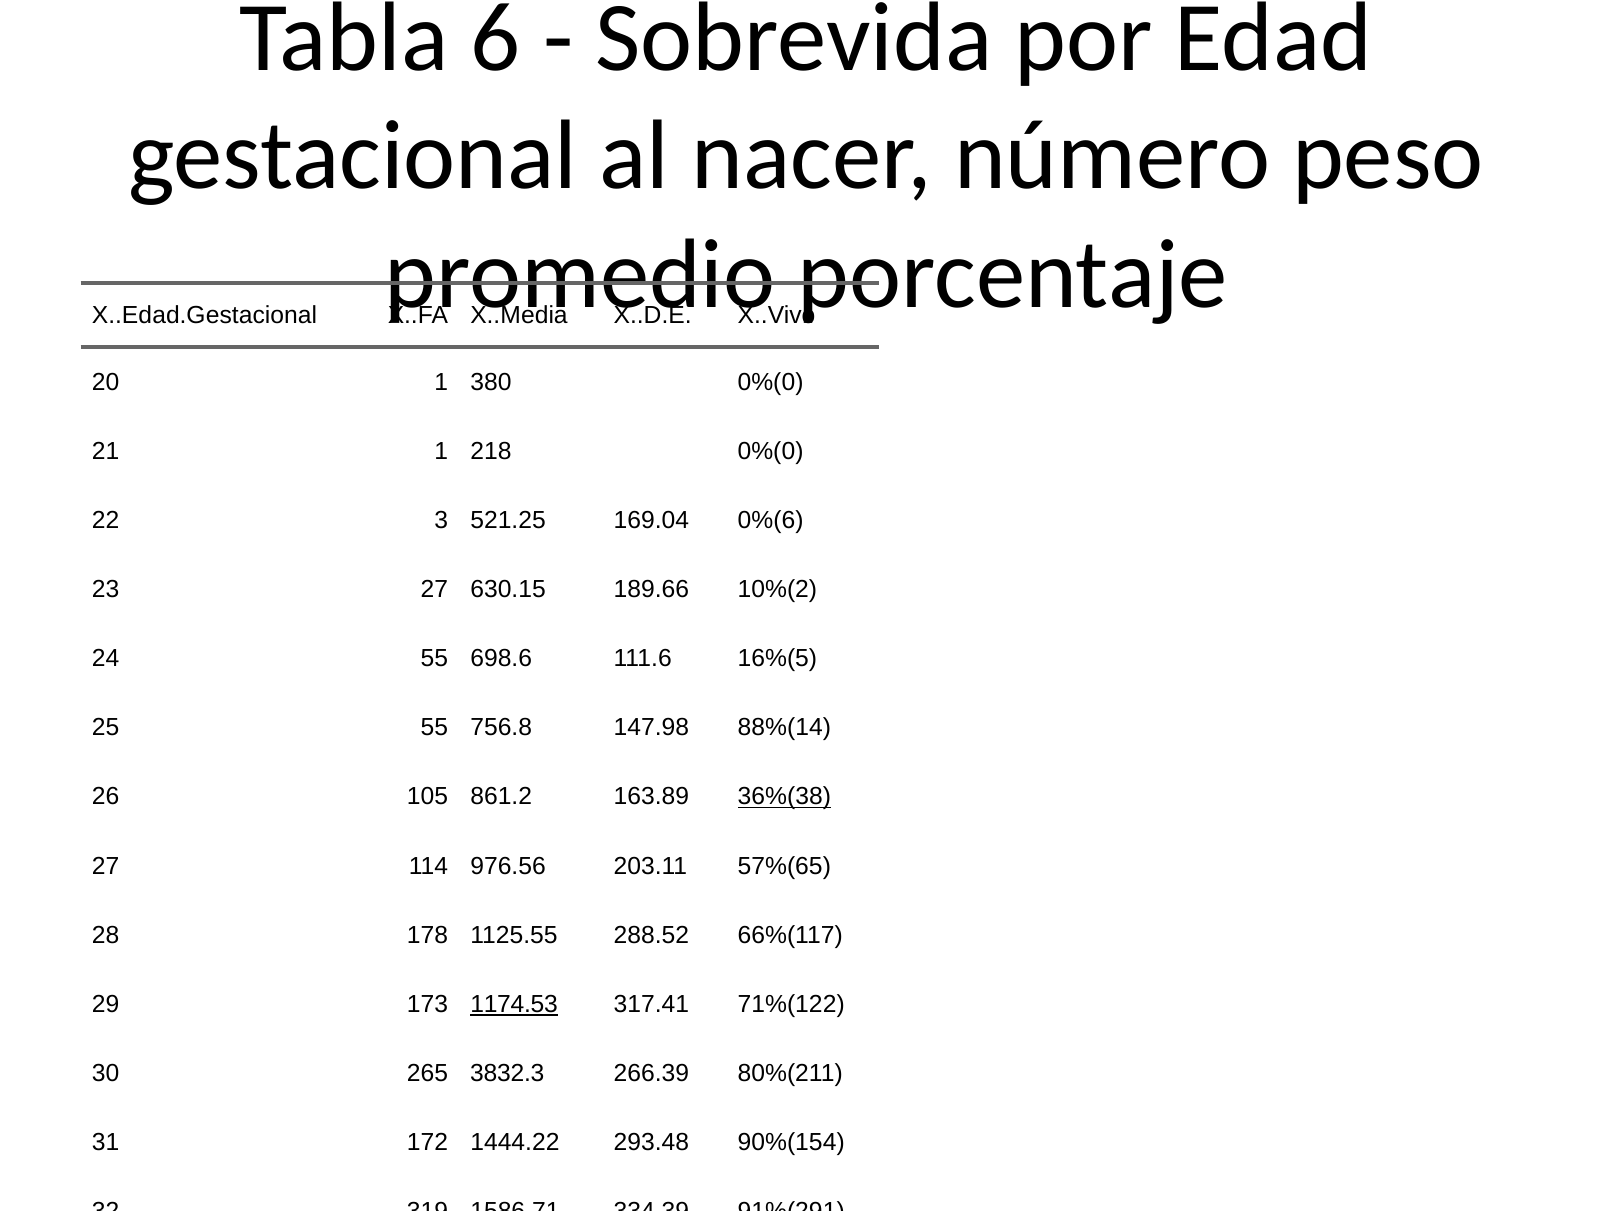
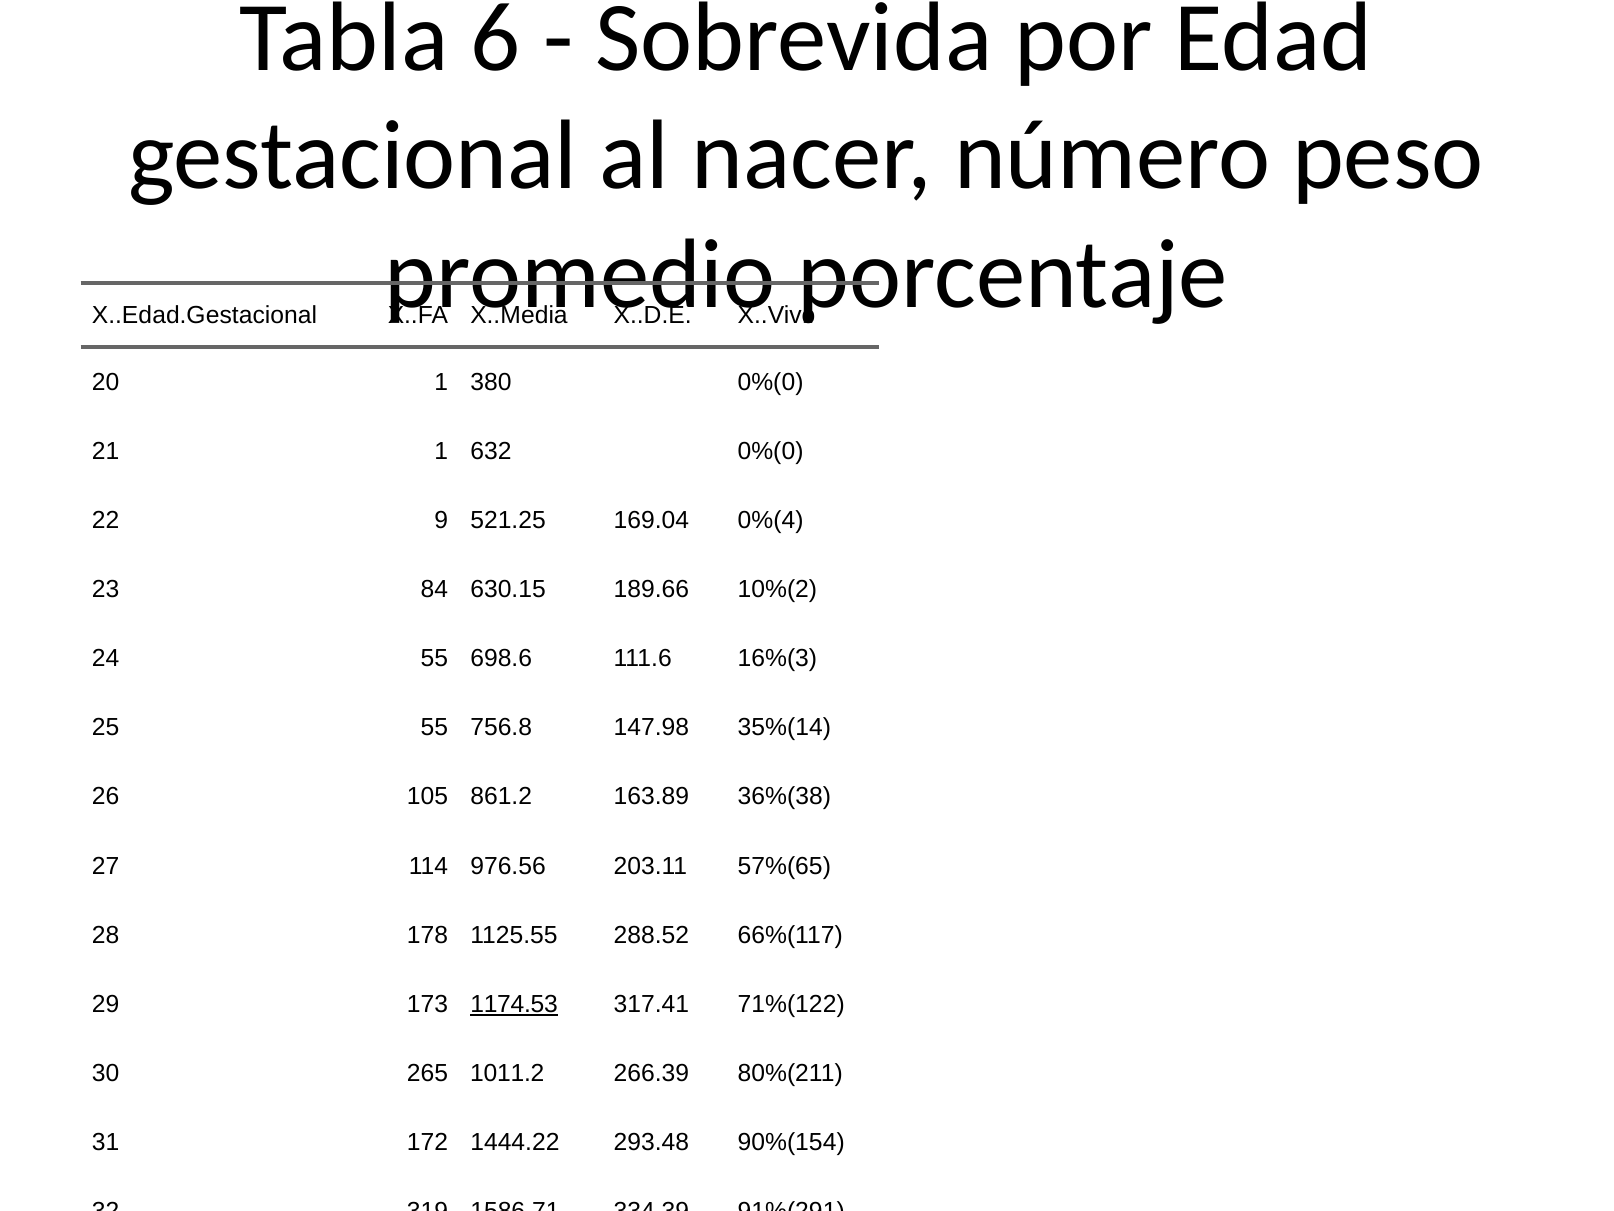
218: 218 -> 632 (491, 451)
22 3: 3 -> 9 (441, 520)
0%(6: 0%(6 -> 0%(4 (771, 520)
23 27: 27 -> 84 (434, 589)
16%(5: 16%(5 -> 16%(3 (777, 658)
88%(14: 88%(14 -> 35%(14 (784, 727)
36%(38 underline: present -> none (784, 797)
3832.3: 3832.3 -> 1011.2 (507, 1073)
